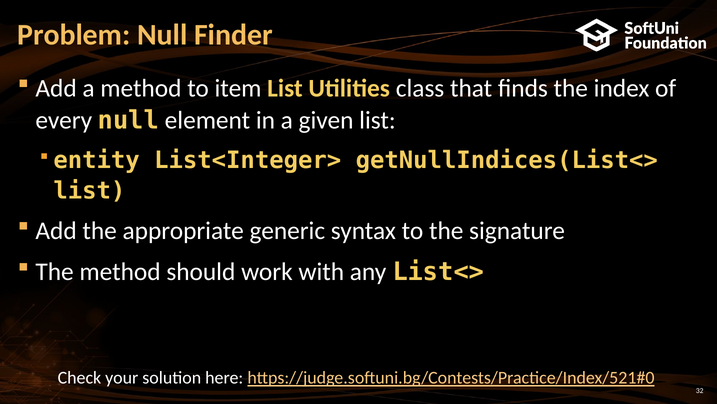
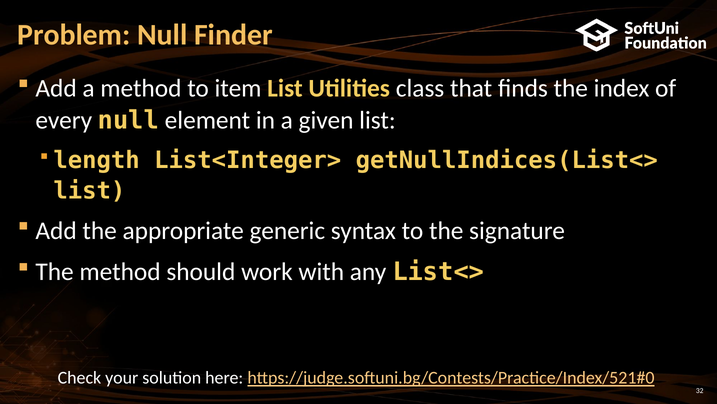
entity: entity -> length (97, 160)
